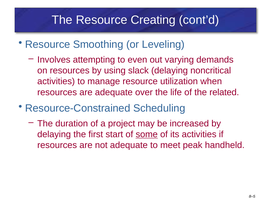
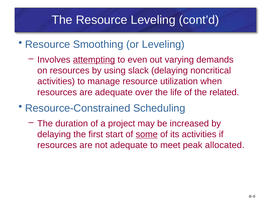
Resource Creating: Creating -> Leveling (153, 20)
attempting underline: none -> present (94, 60)
handheld: handheld -> allocated (225, 145)
